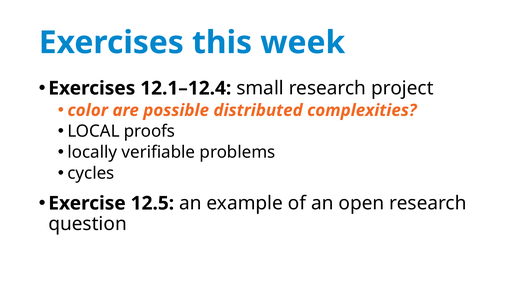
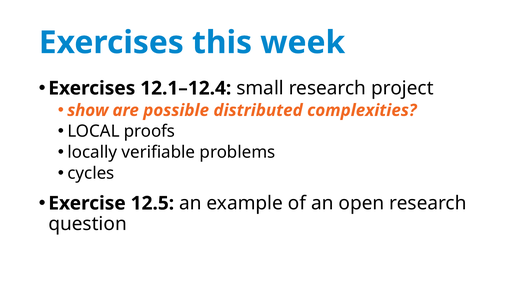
color: color -> show (88, 110)
